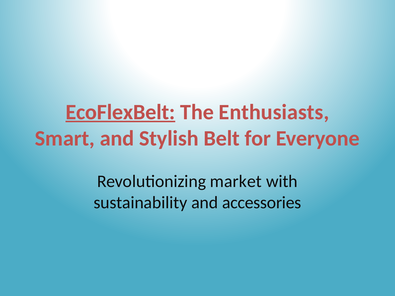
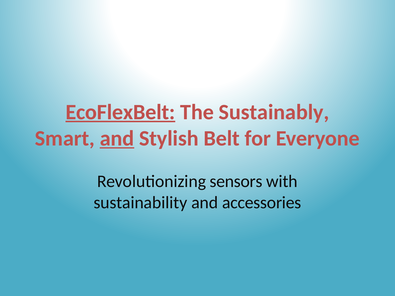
Enthusiasts: Enthusiasts -> Sustainably (274, 112)
and underline: none -> present (117, 138)
market: market -> sensors (236, 182)
